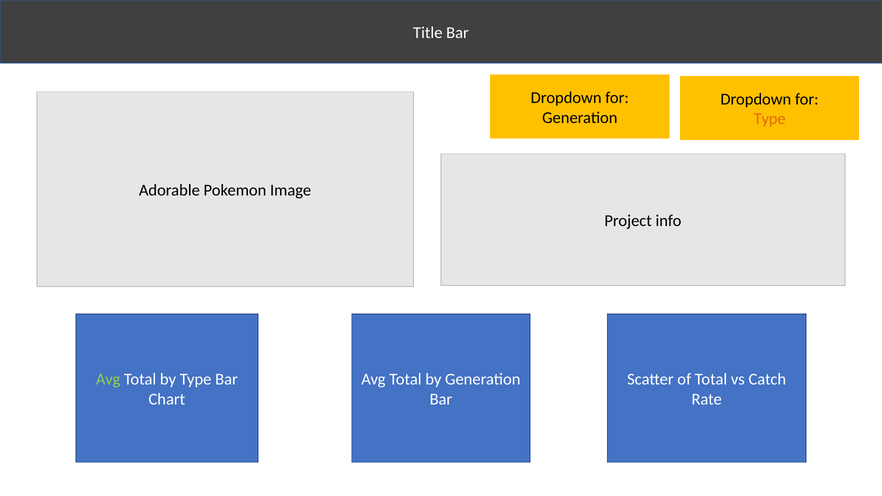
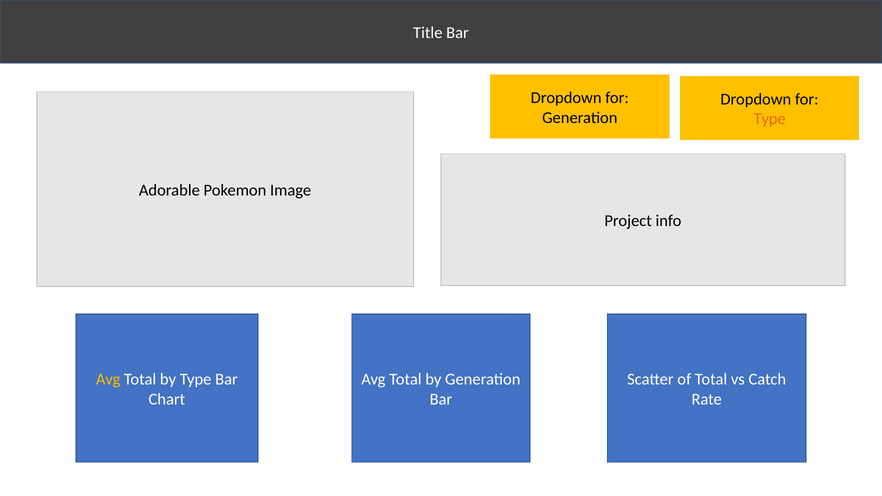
Avg colour: light green -> yellow (108, 379)
